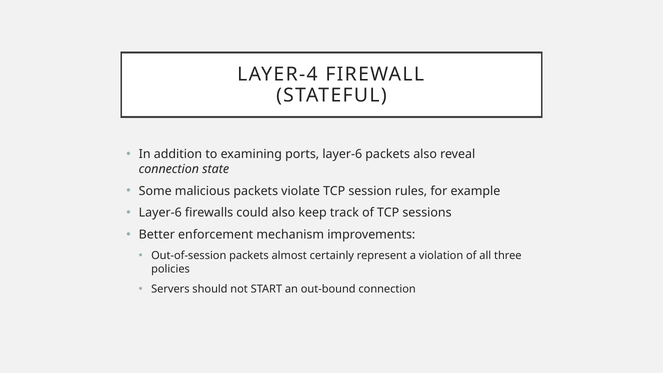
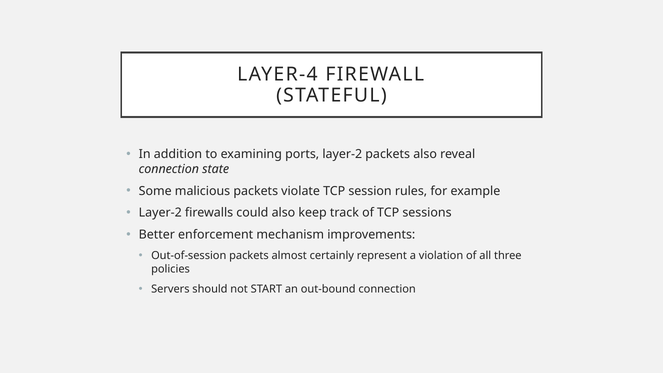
ports layer-6: layer-6 -> layer-2 (342, 154)
Layer-6: Layer-6 -> Layer-2 (160, 213)
